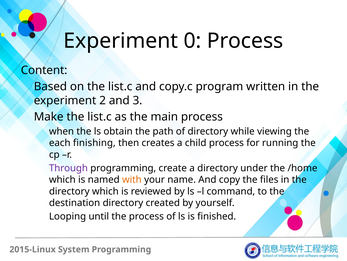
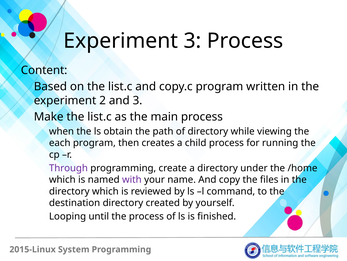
Experiment 0: 0 -> 3 (192, 41)
each finishing: finishing -> program (94, 143)
with colour: orange -> purple (132, 179)
